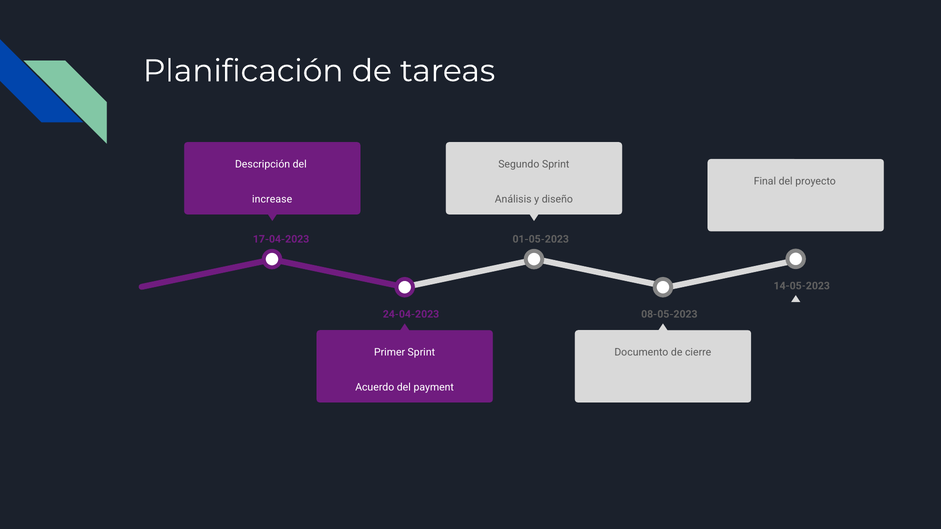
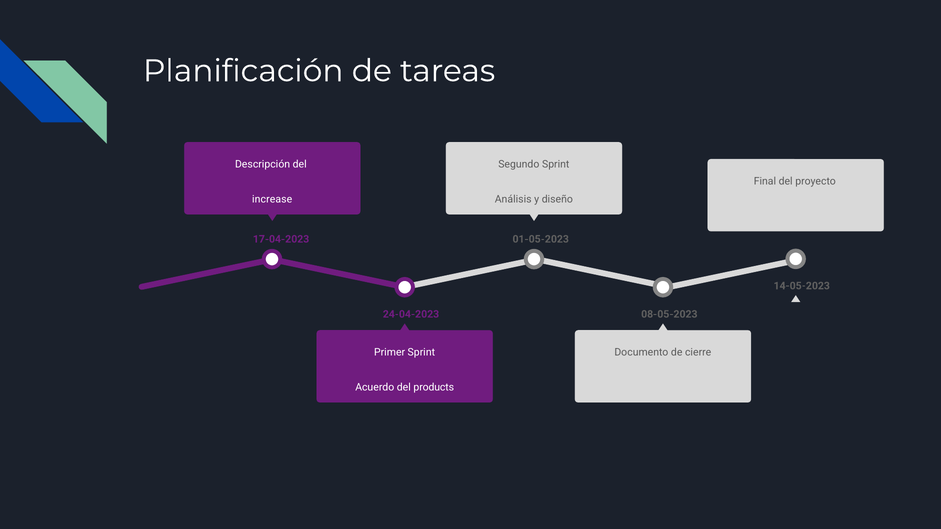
payment: payment -> products (434, 388)
